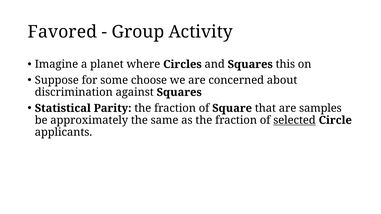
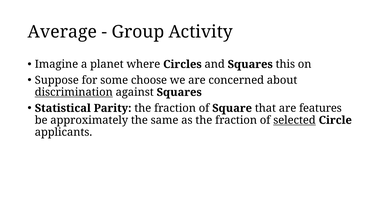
Favored: Favored -> Average (62, 32)
discrimination underline: none -> present (74, 92)
samples: samples -> features (320, 108)
